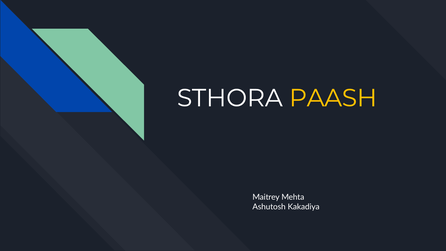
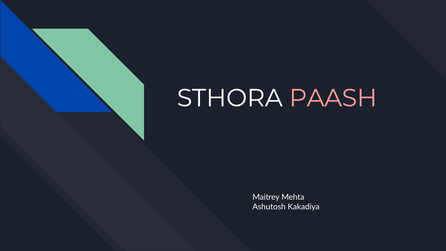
PAASH colour: yellow -> pink (333, 98)
